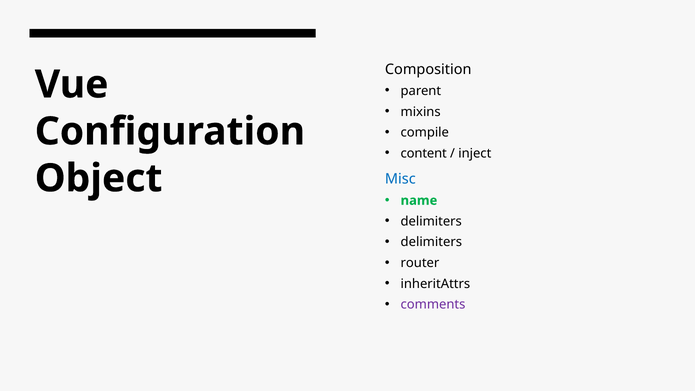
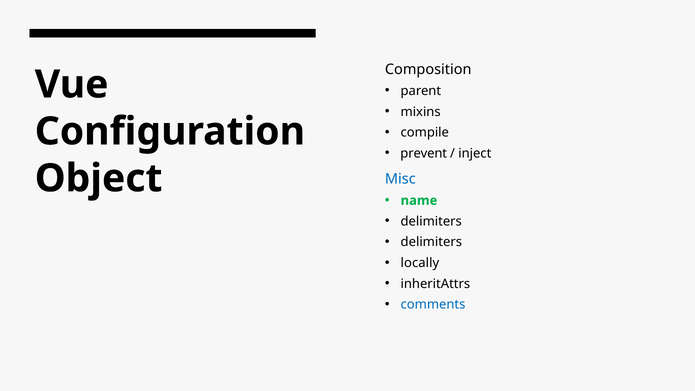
content: content -> prevent (424, 153)
router: router -> locally (420, 263)
comments colour: purple -> blue (433, 305)
